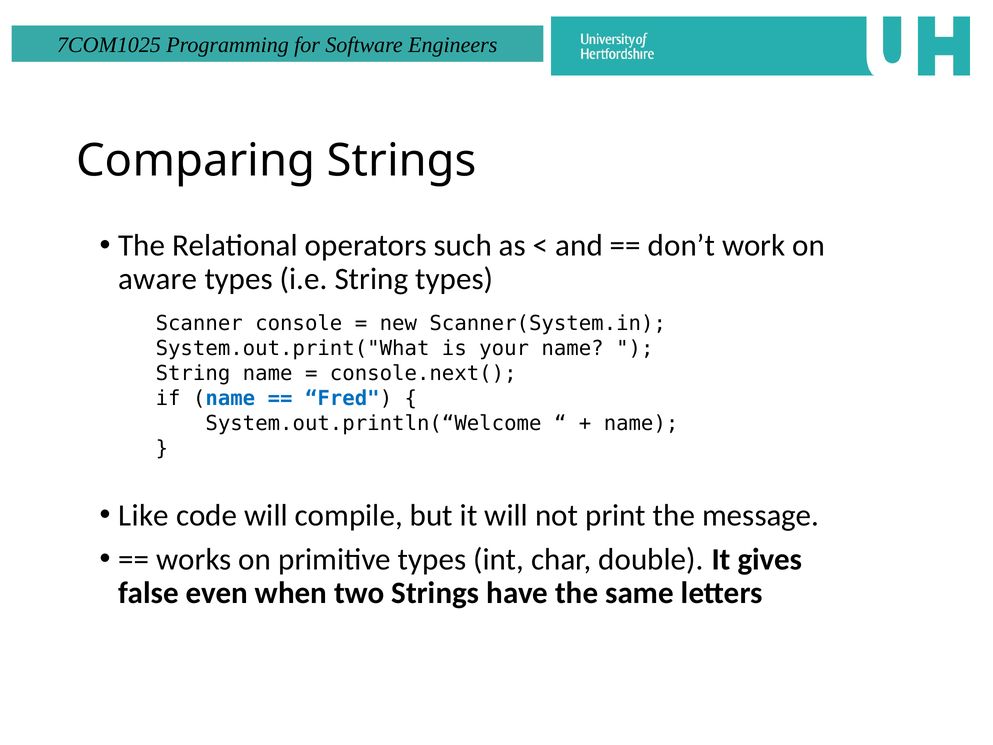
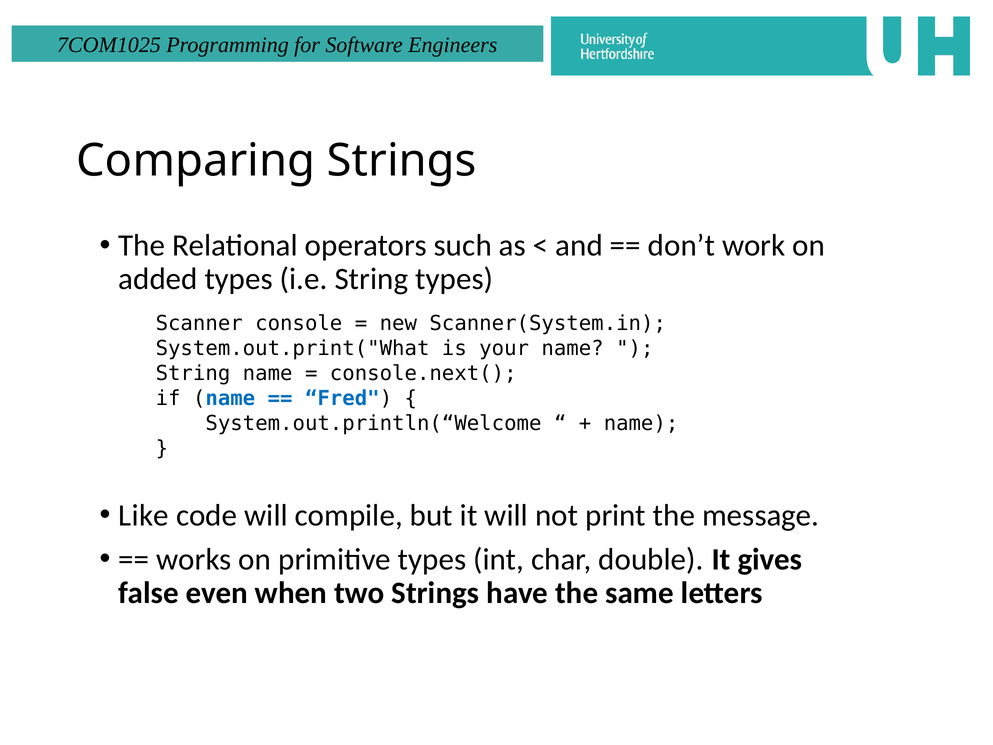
aware: aware -> added (158, 279)
